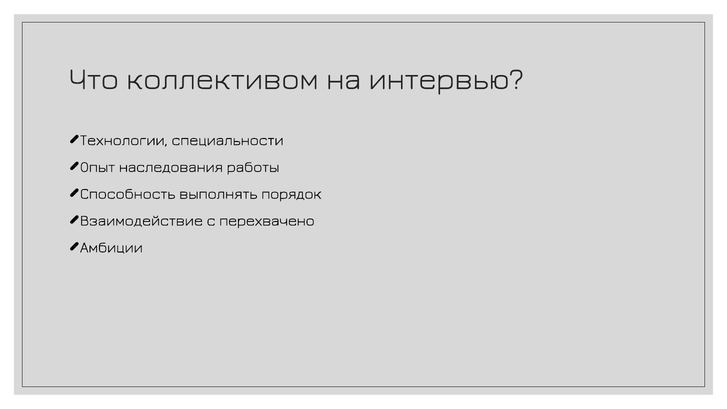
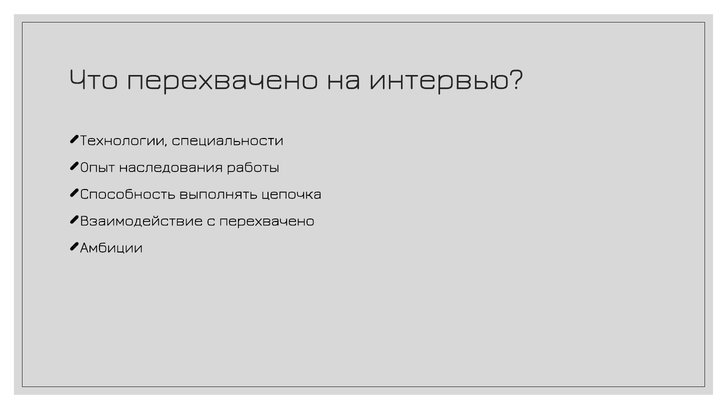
Что коллективом: коллективом -> перехвачено (223, 79)
порядок: порядок -> цепочка (291, 194)
